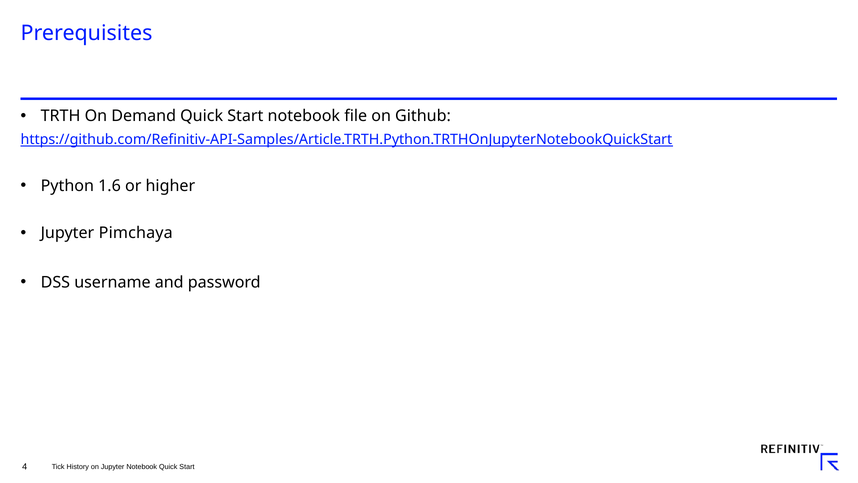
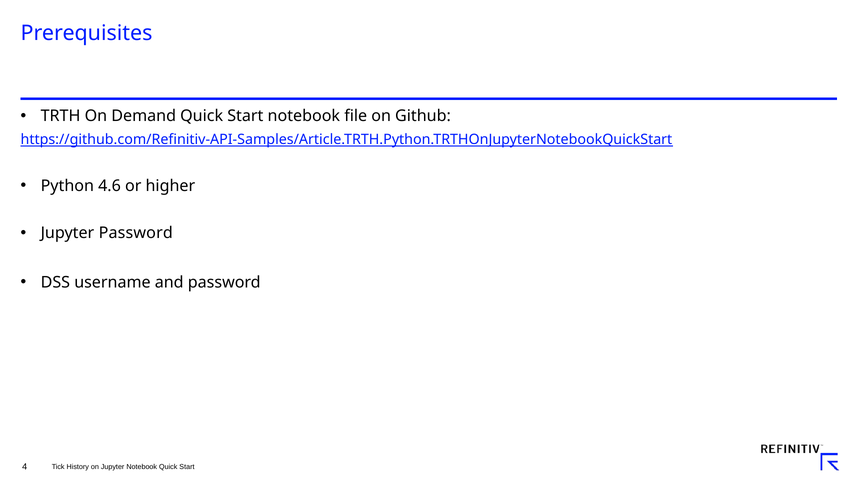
1.6: 1.6 -> 4.6 (109, 186)
Jupyter Pimchaya: Pimchaya -> Password (136, 233)
